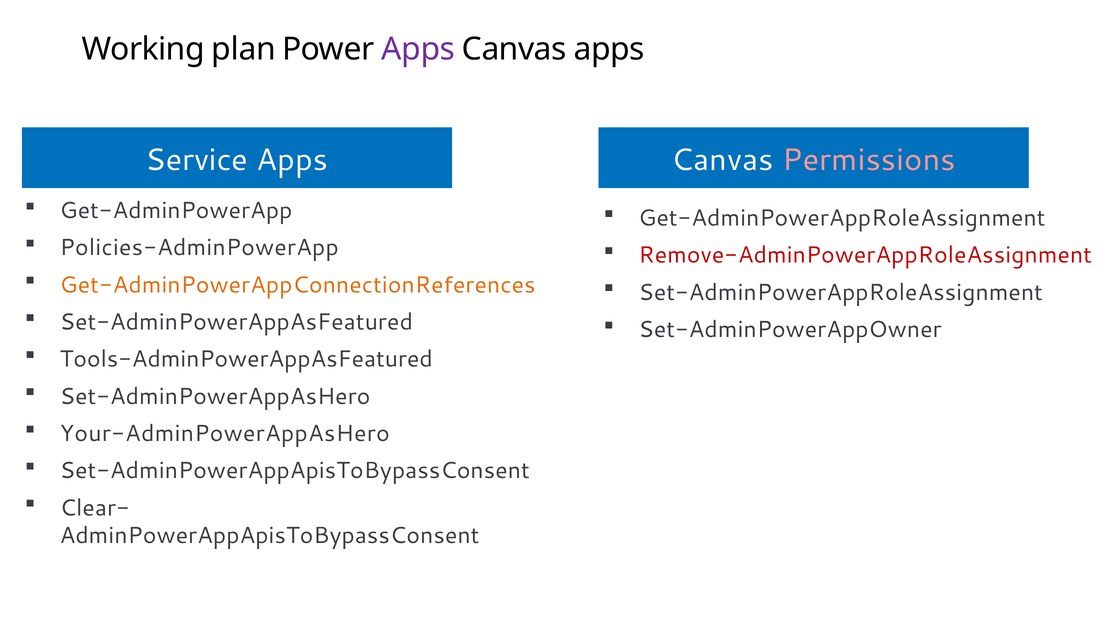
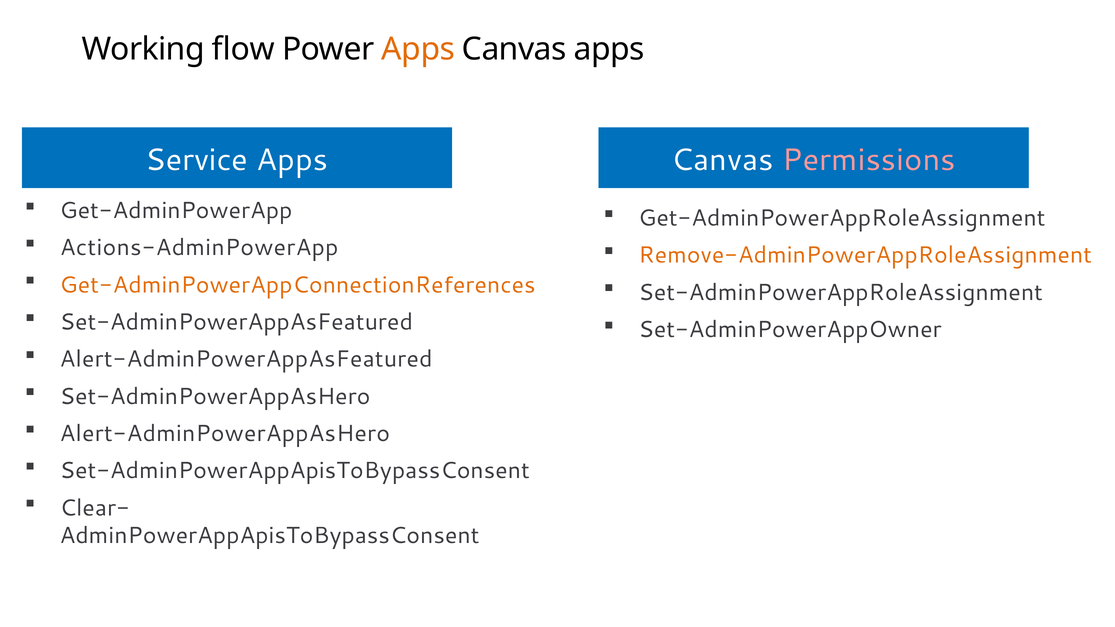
plan: plan -> flow (243, 49)
Apps colour: purple -> orange (418, 49)
Policies-AdminPowerApp: Policies-AdminPowerApp -> Actions-AdminPowerApp (199, 248)
Remove-AdminPowerAppRoleAssignment colour: red -> orange (865, 255)
Tools-AdminPowerAppAsFeatured: Tools-AdminPowerAppAsFeatured -> Alert-AdminPowerAppAsFeatured (246, 359)
Your-AdminPowerAppAsHero: Your-AdminPowerAppAsHero -> Alert-AdminPowerAppAsHero (225, 434)
